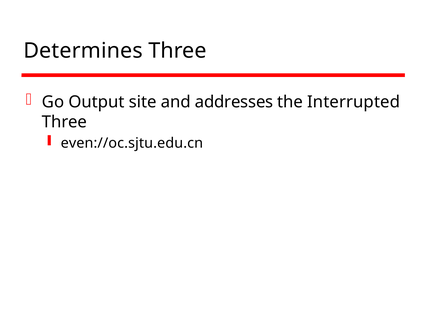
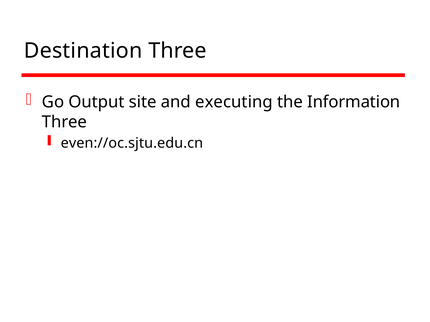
Determines: Determines -> Destination (83, 51)
addresses: addresses -> executing (234, 102)
Interrupted: Interrupted -> Information (354, 102)
